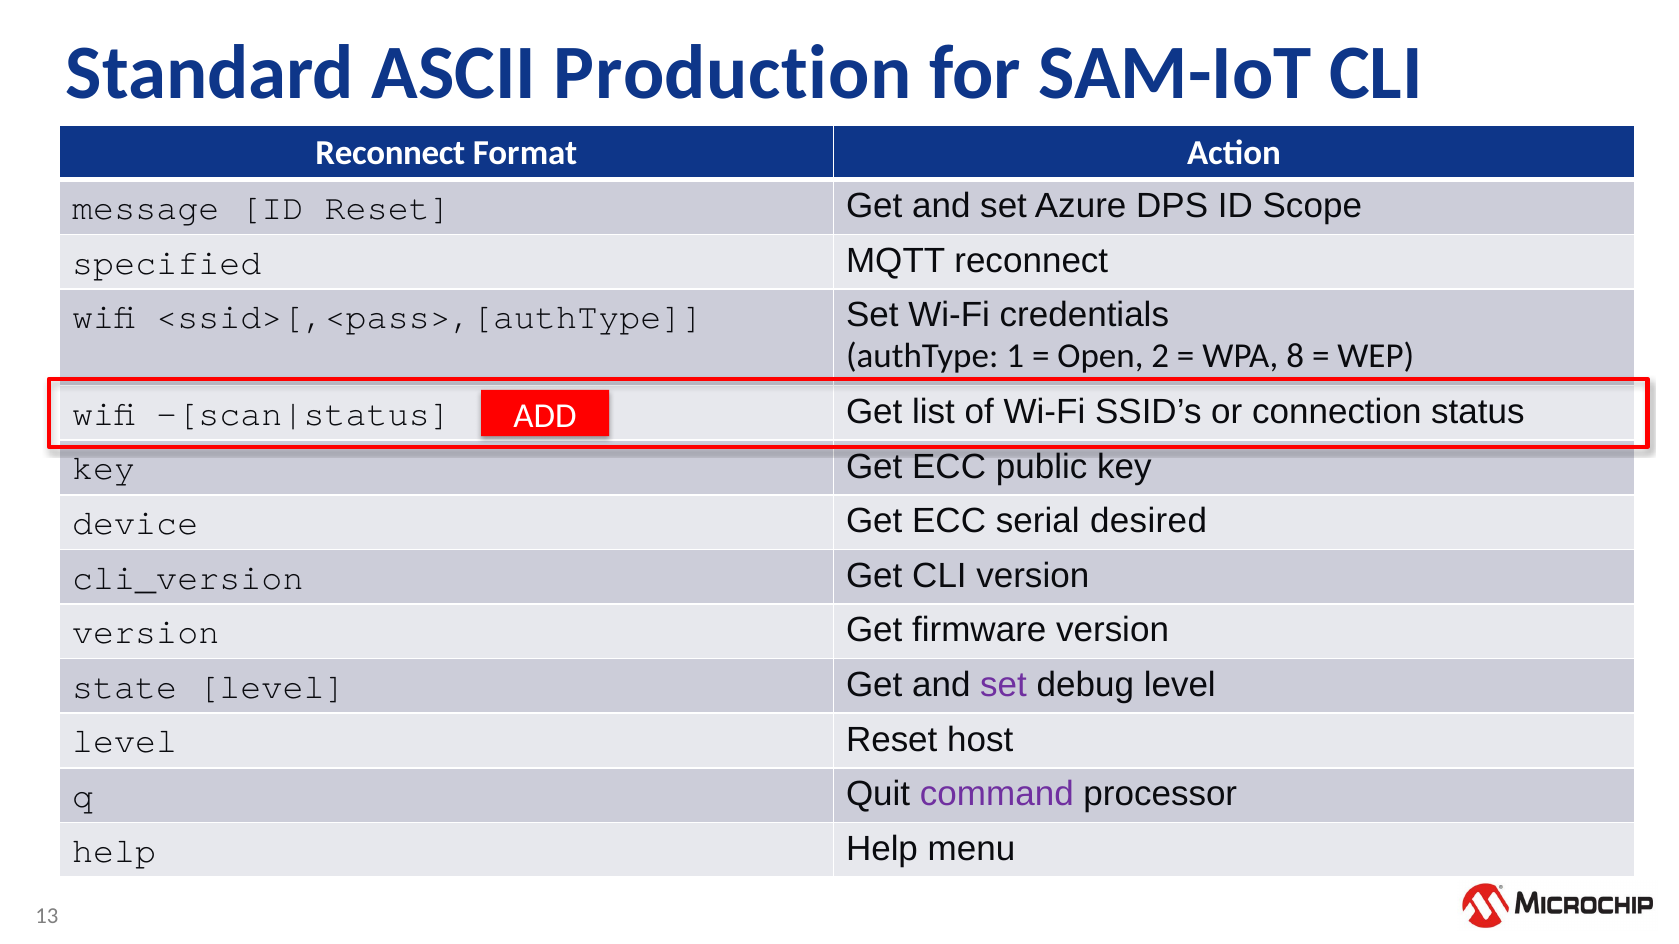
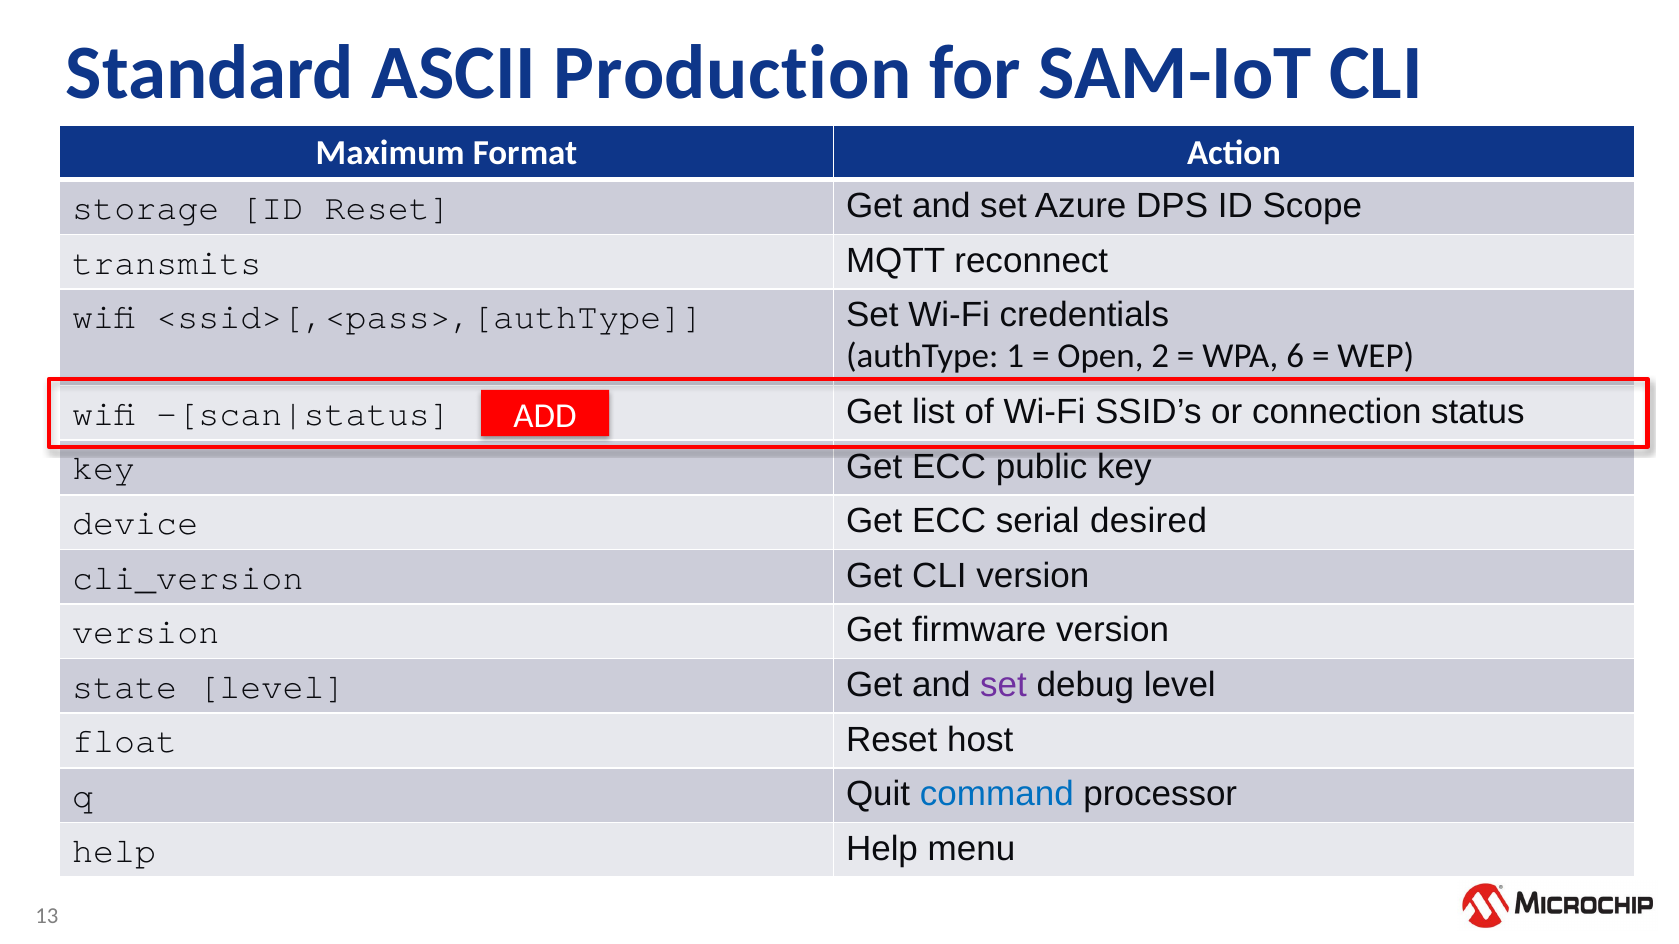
Reconnect: Reconnect -> Maximum (390, 153)
message: message -> storage (146, 208)
specified: specified -> transmits (167, 263)
8: 8 -> 6 (1295, 356)
level: level -> float (125, 742)
command colour: purple -> blue (997, 795)
